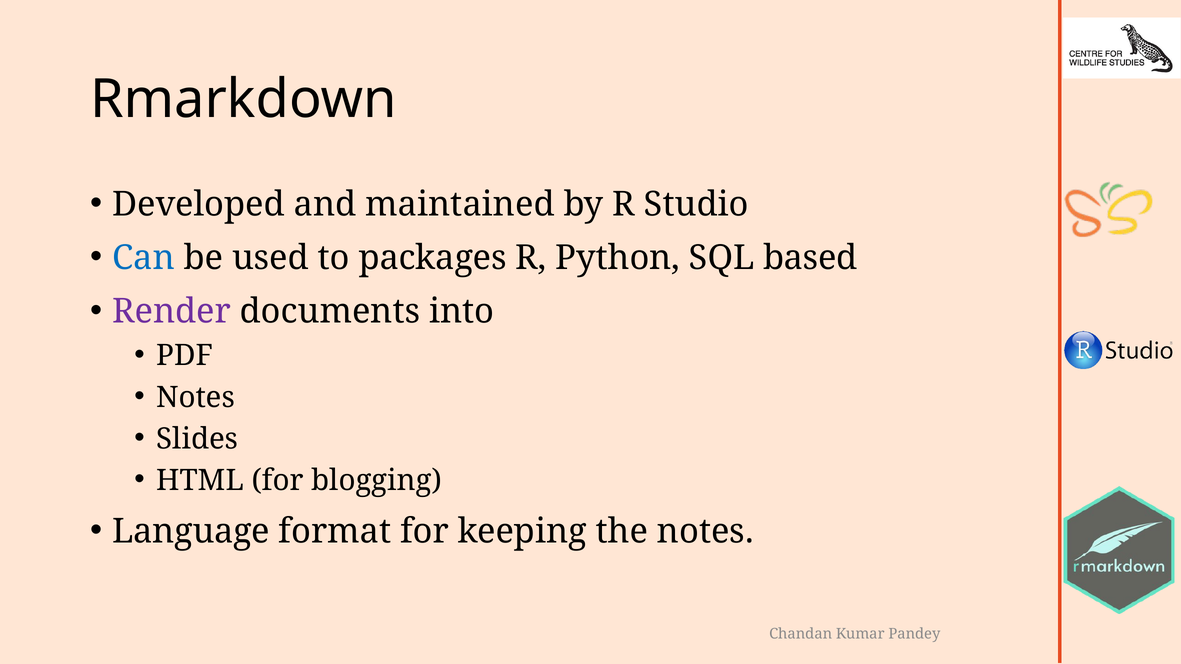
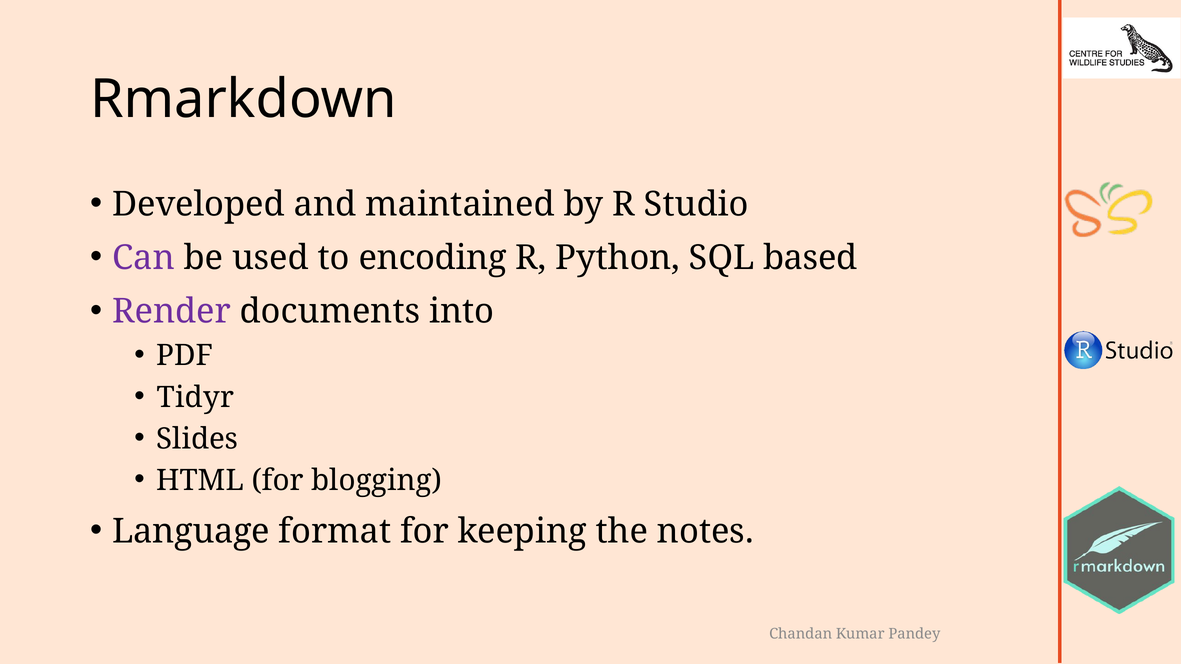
Can colour: blue -> purple (144, 258)
packages: packages -> encoding (433, 258)
Notes: Notes -> Tidyr (195, 397)
